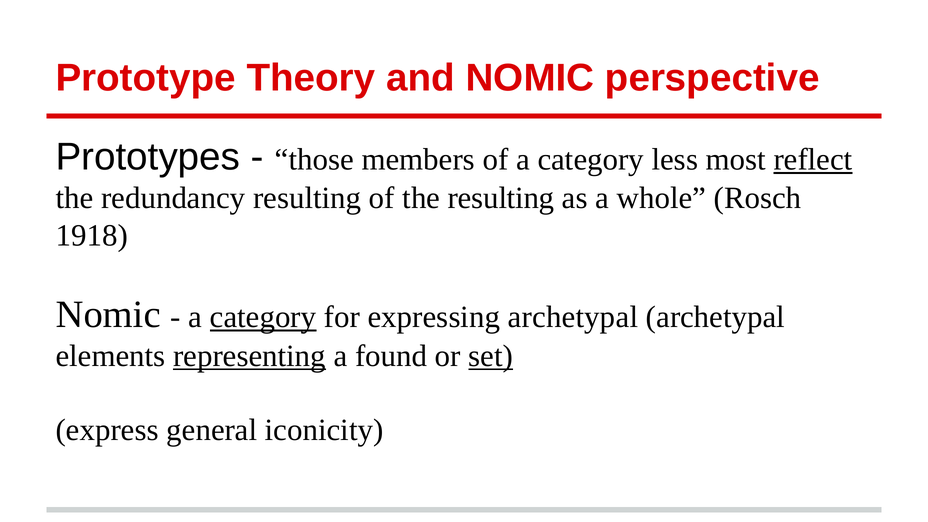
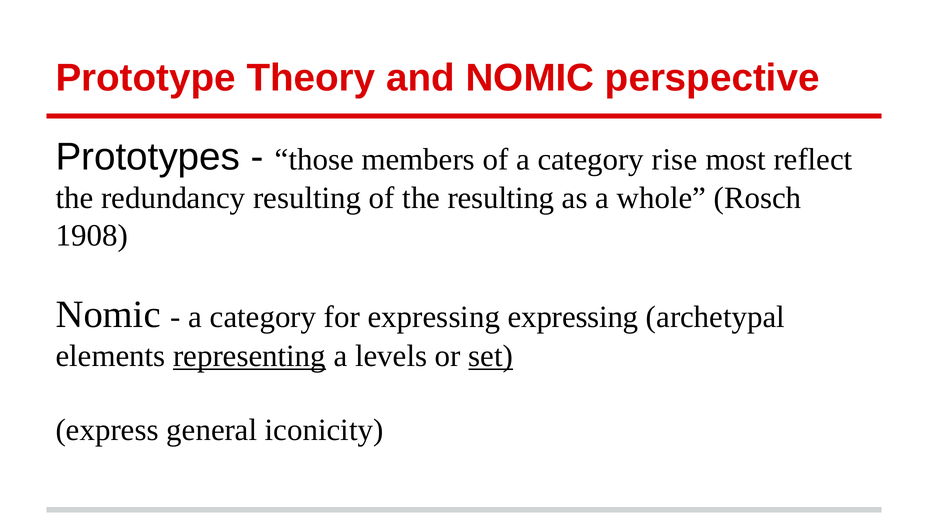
less: less -> rise (675, 160)
reflect underline: present -> none (813, 160)
1918: 1918 -> 1908 (92, 235)
category underline: present -> none (263, 317)
expressing archetypal: archetypal -> expressing (573, 317)
found: found -> levels (391, 356)
